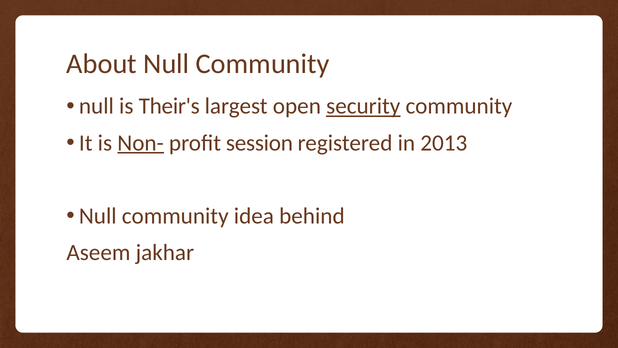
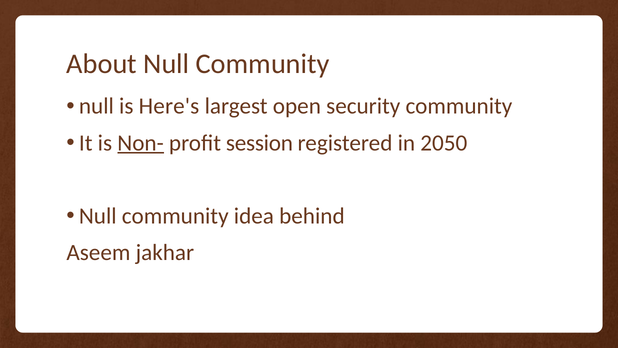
Their's: Their's -> Here's (169, 106)
security underline: present -> none (363, 106)
2013: 2013 -> 2050 (444, 143)
